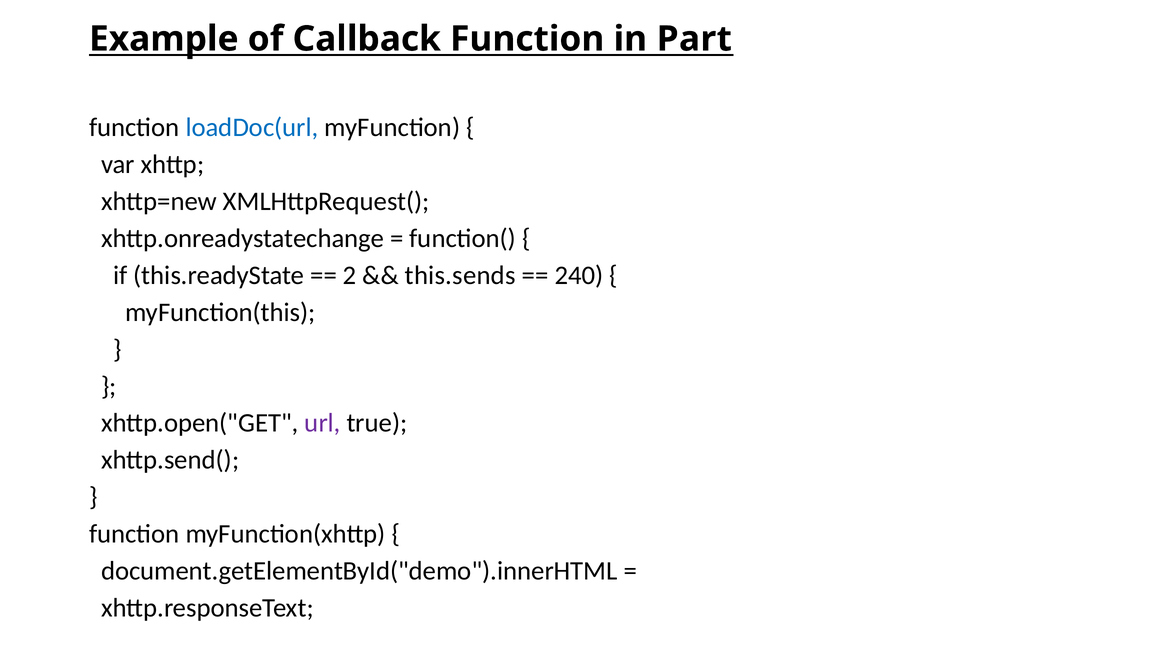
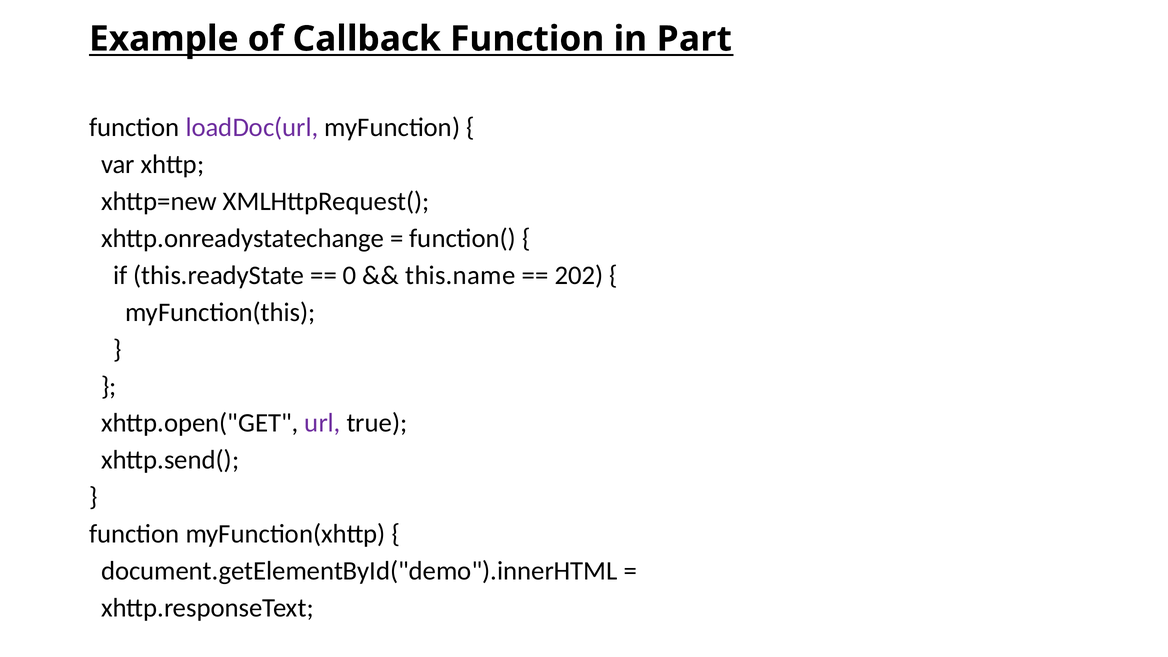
loadDoc(url colour: blue -> purple (252, 128)
2: 2 -> 0 (350, 275)
this.sends: this.sends -> this.name (460, 275)
240: 240 -> 202 (579, 275)
